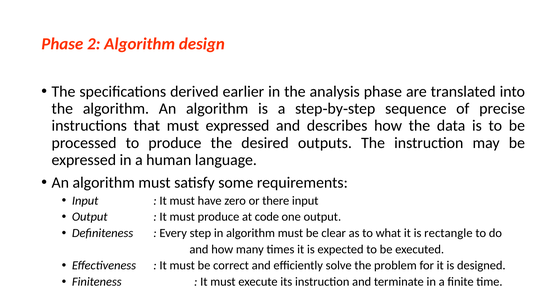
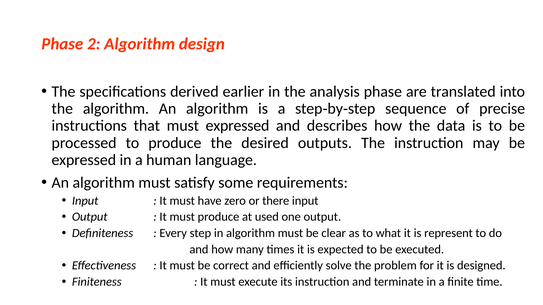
code: code -> used (267, 217)
rectangle: rectangle -> represent (448, 233)
